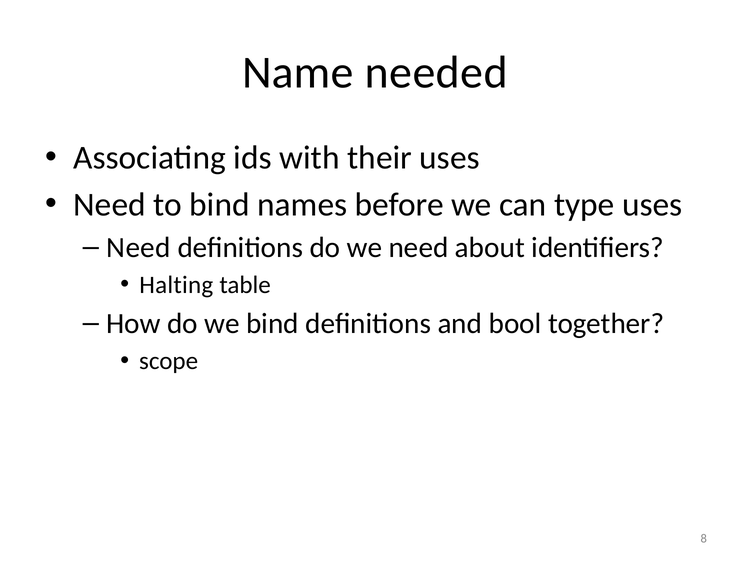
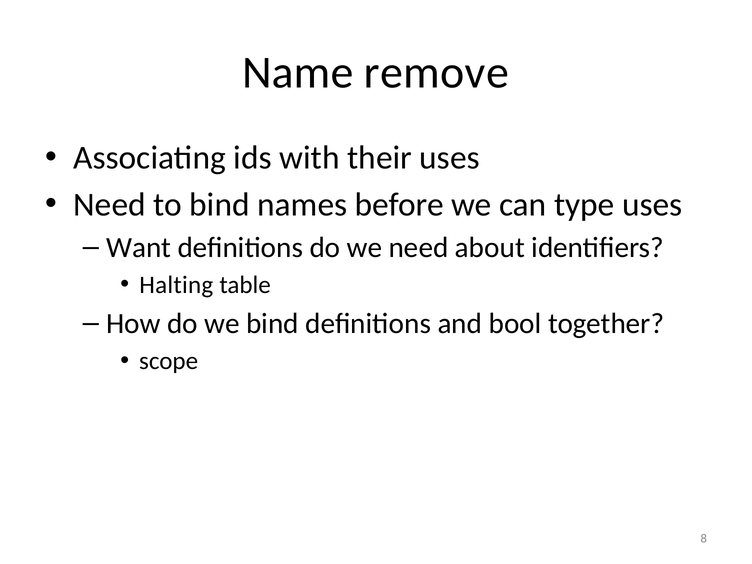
needed: needed -> remove (436, 73)
Need: Need -> Want (139, 248)
